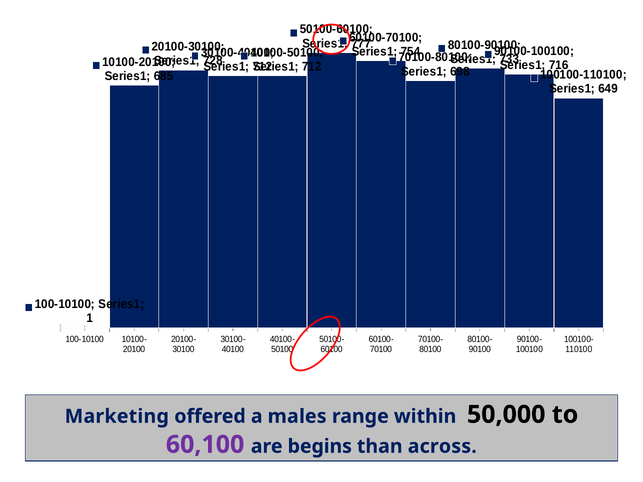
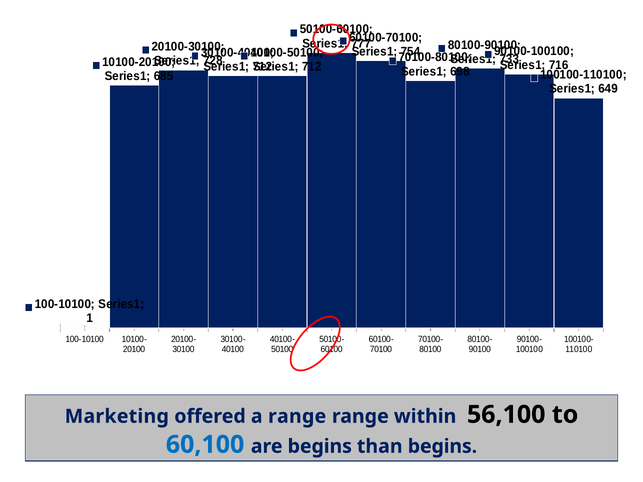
a males: males -> range (297, 417)
50,000: 50,000 -> 56,100 (506, 415)
60,100 colour: purple -> blue (205, 445)
than across: across -> begins (442, 447)
